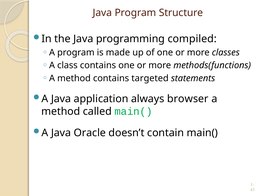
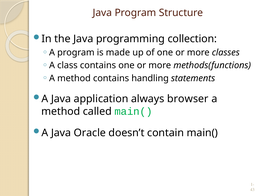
compiled: compiled -> collection (192, 39)
targeted: targeted -> handling (150, 78)
